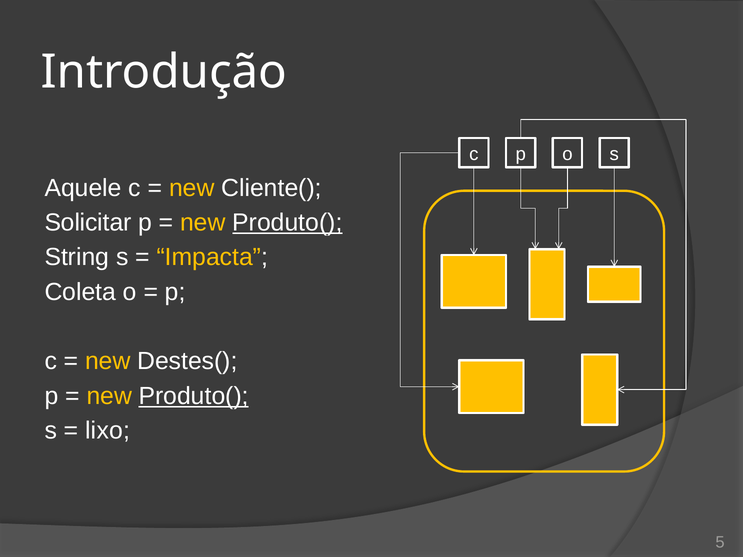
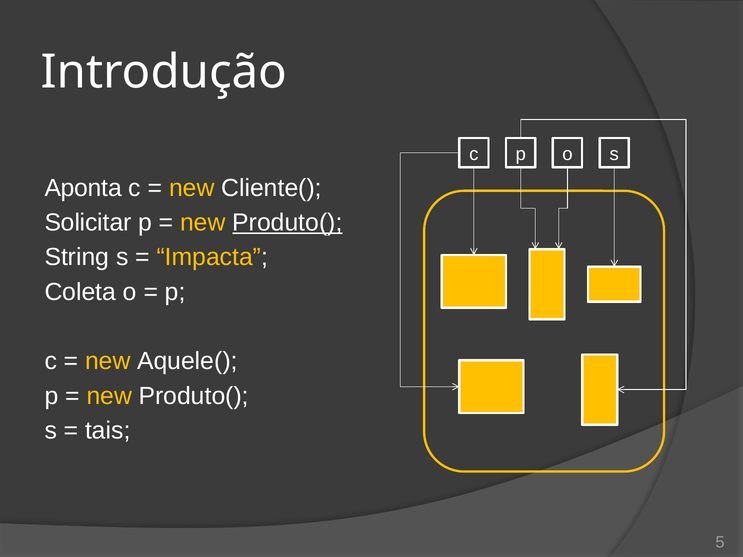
Aquele: Aquele -> Aponta (83, 188)
Destes(: Destes( -> Aquele( (187, 361)
Produto( underline: present -> none (194, 396)
lixo: lixo -> tais (108, 431)
